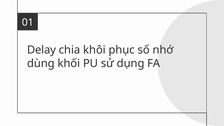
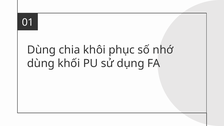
Delay: Delay -> Dùng (41, 50)
